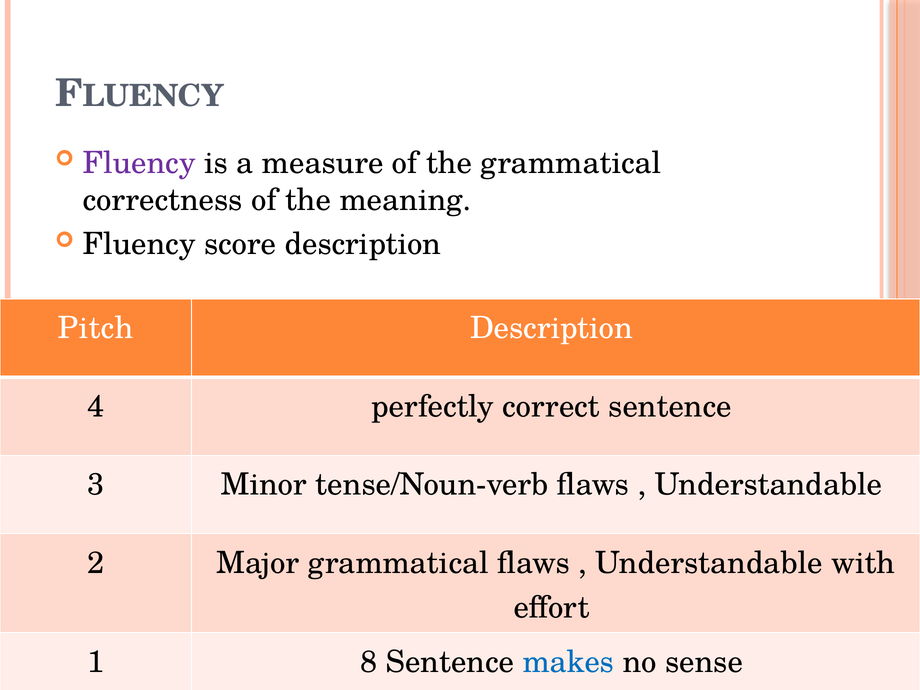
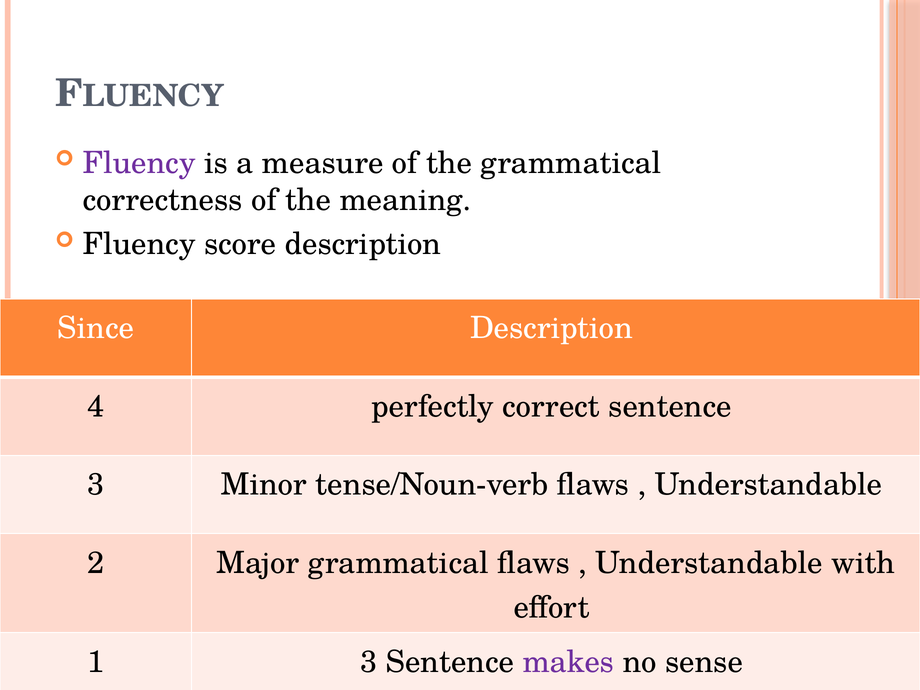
Pitch: Pitch -> Since (96, 328)
1 8: 8 -> 3 (369, 662)
makes colour: blue -> purple (568, 662)
